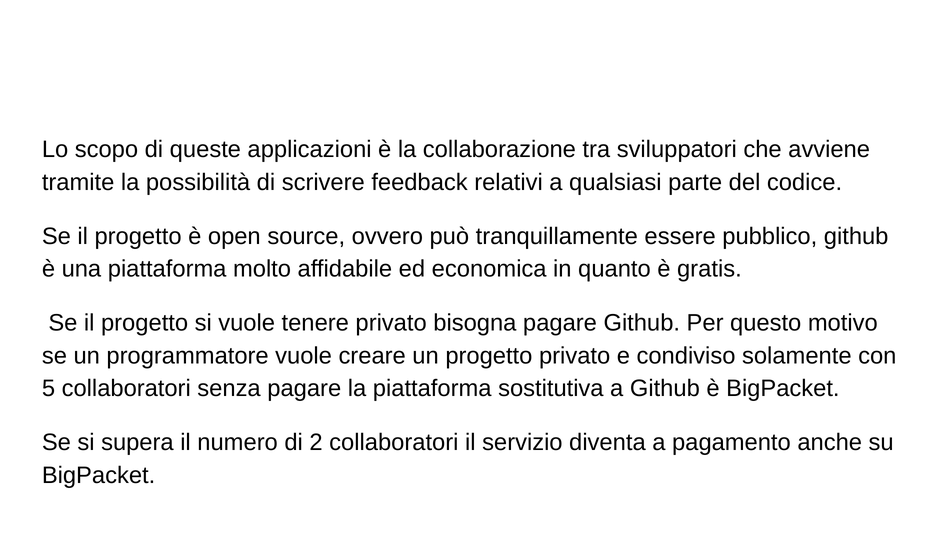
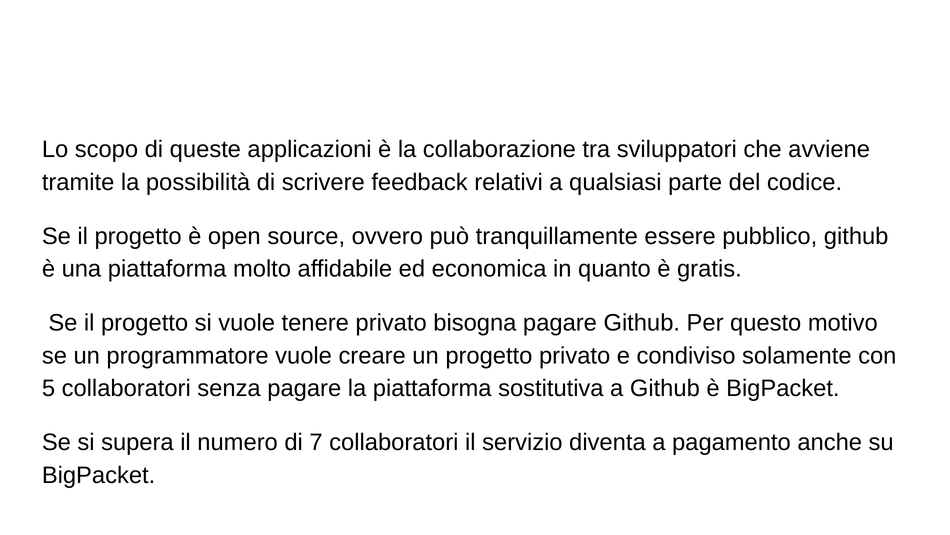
2: 2 -> 7 (316, 442)
